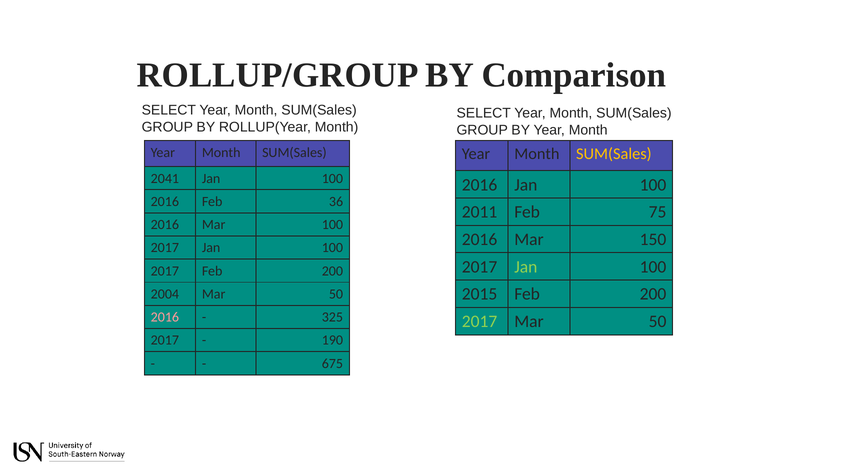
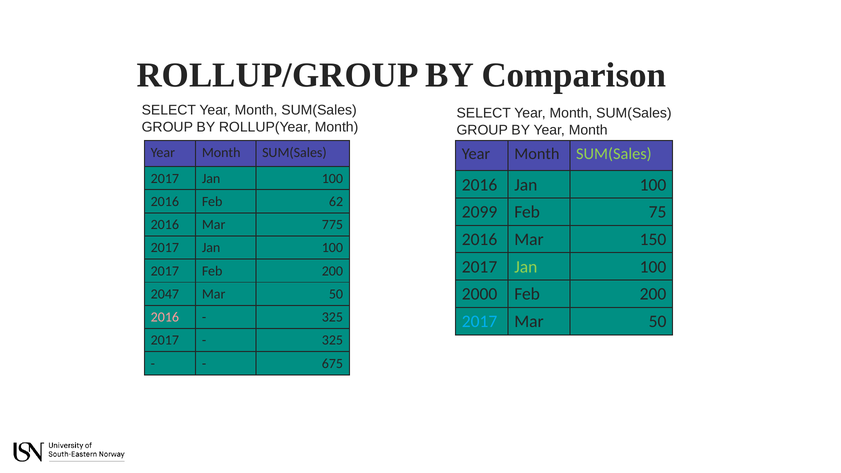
SUM(Sales colour: yellow -> light green (614, 154)
2041: 2041 -> 2017 (165, 178)
36: 36 -> 62 (336, 202)
2011: 2011 -> 2099 (480, 212)
Mar 100: 100 -> 775 (332, 225)
2015: 2015 -> 2000 (480, 294)
2004: 2004 -> 2047 (165, 294)
2017 colour: light green -> light blue (480, 322)
190: 190 -> 325 (332, 340)
